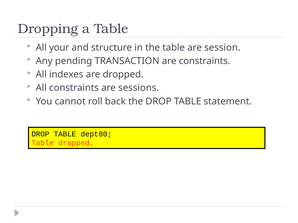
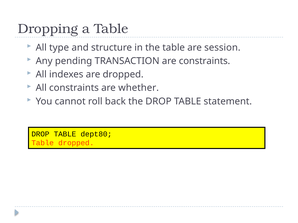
your: your -> type (59, 48)
sessions: sessions -> whether (139, 88)
